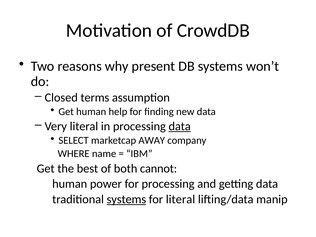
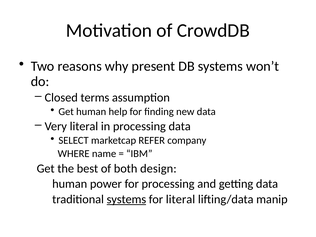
data underline: present -> none (180, 126)
AWAY: AWAY -> REFER (152, 140)
cannot: cannot -> design (158, 168)
